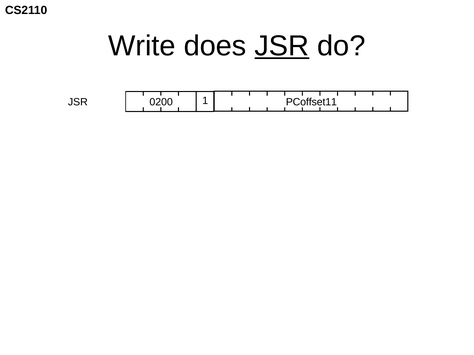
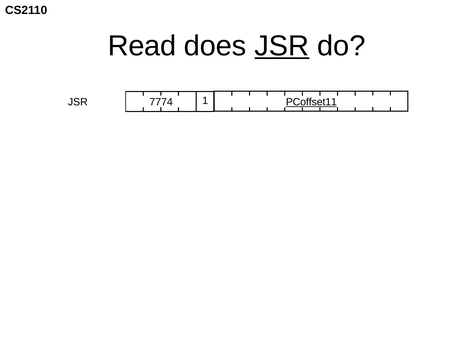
Write: Write -> Read (142, 46)
0200: 0200 -> 7774 (161, 102)
PCoffset11 underline: none -> present (311, 102)
